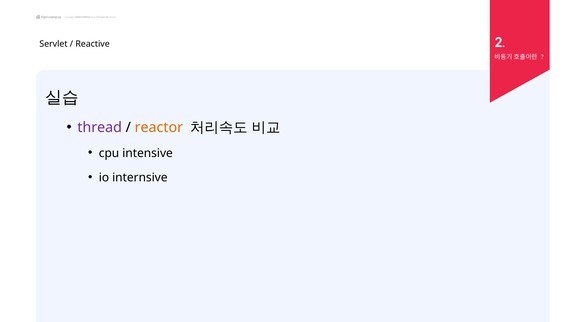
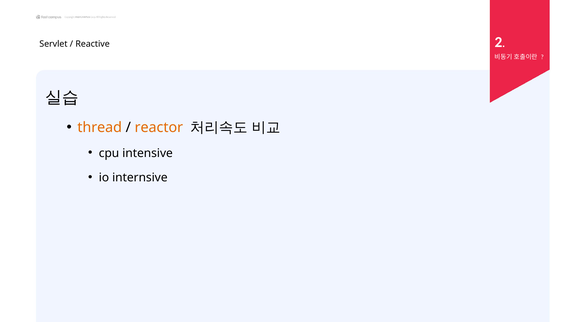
thread colour: purple -> orange (100, 128)
